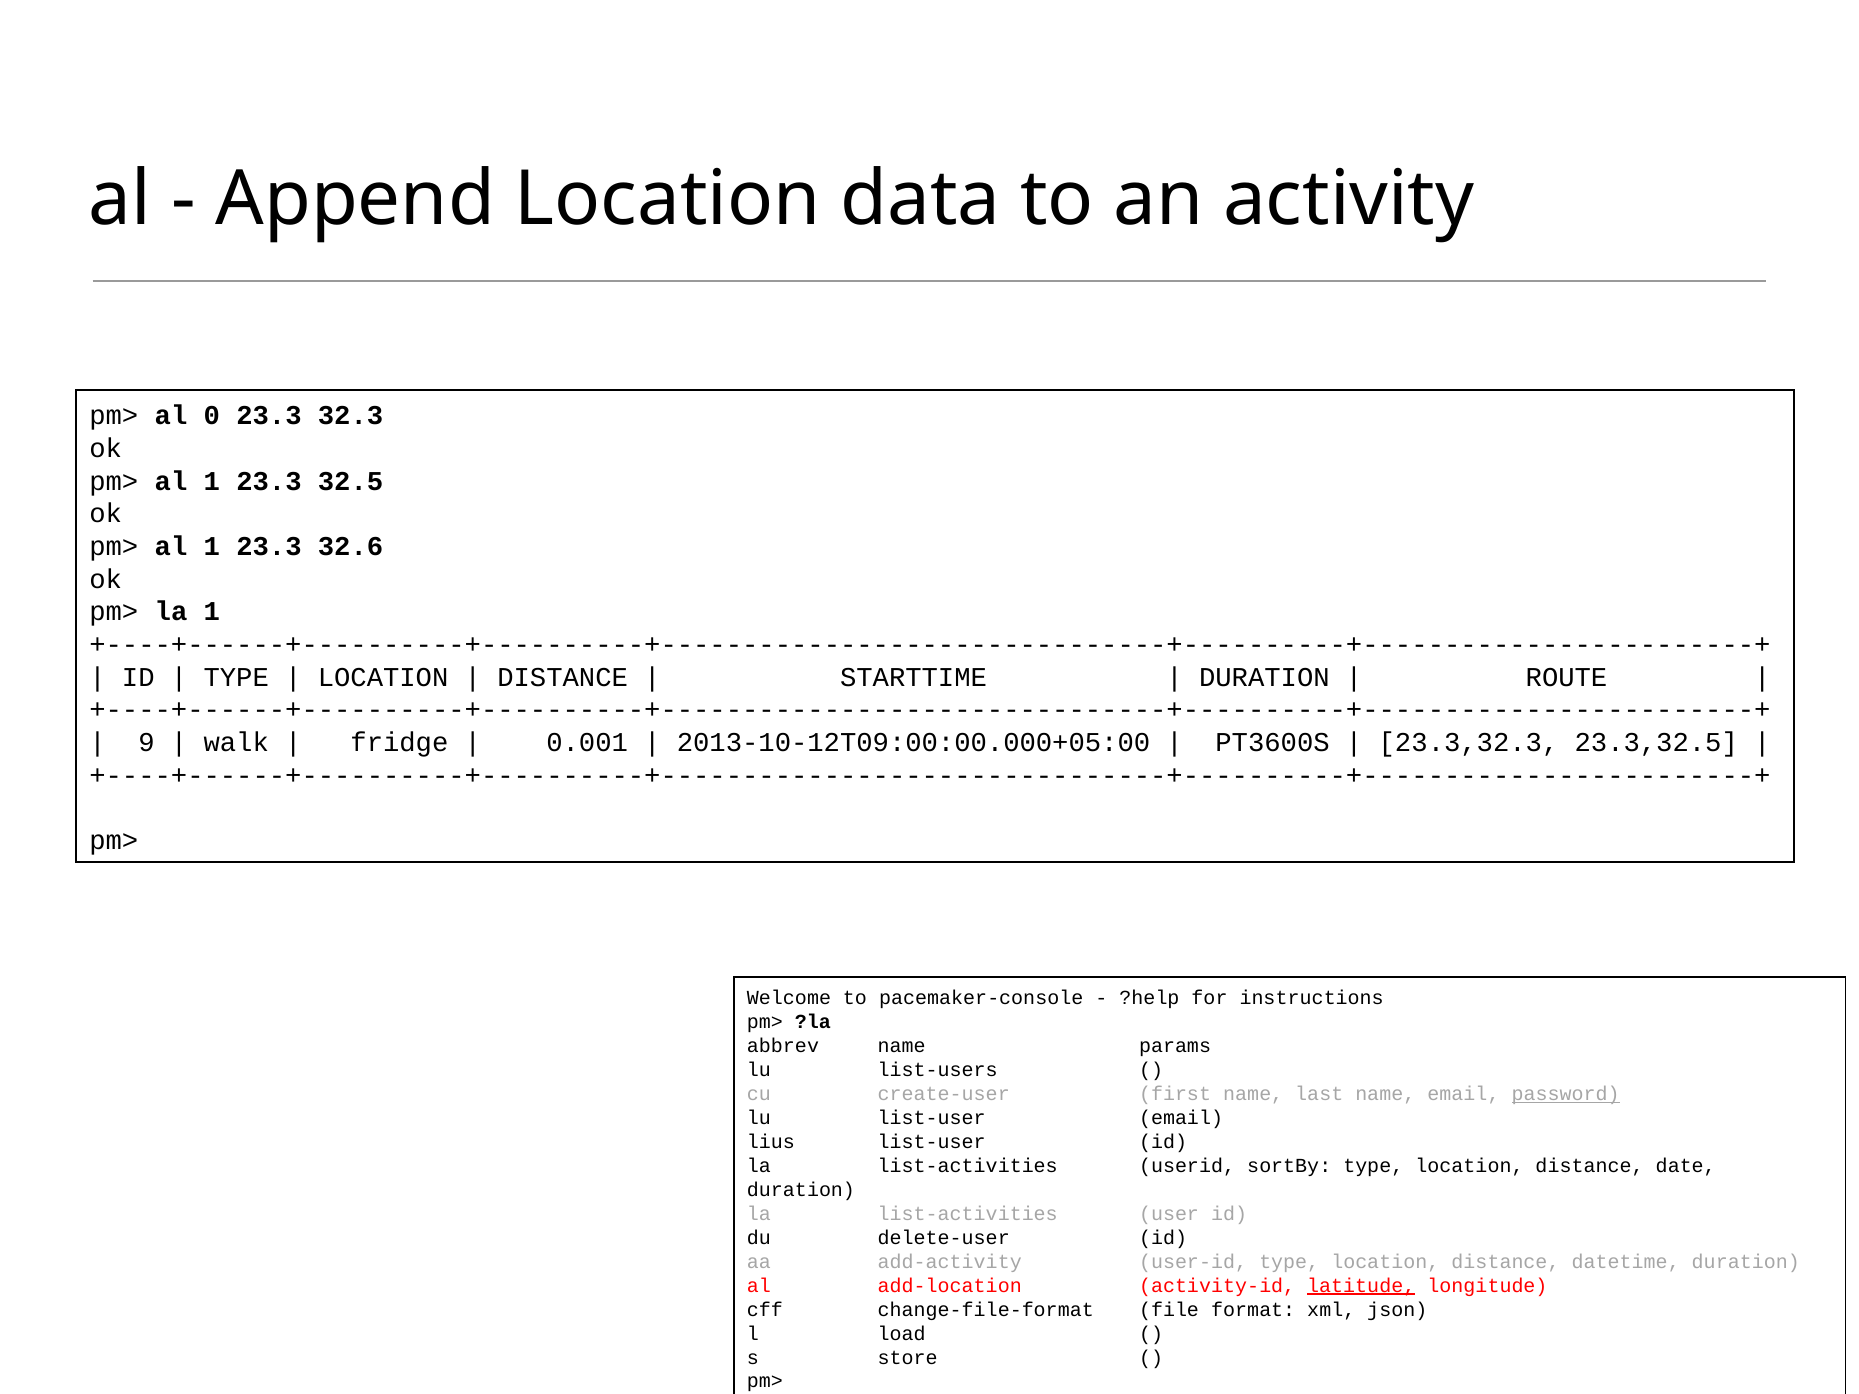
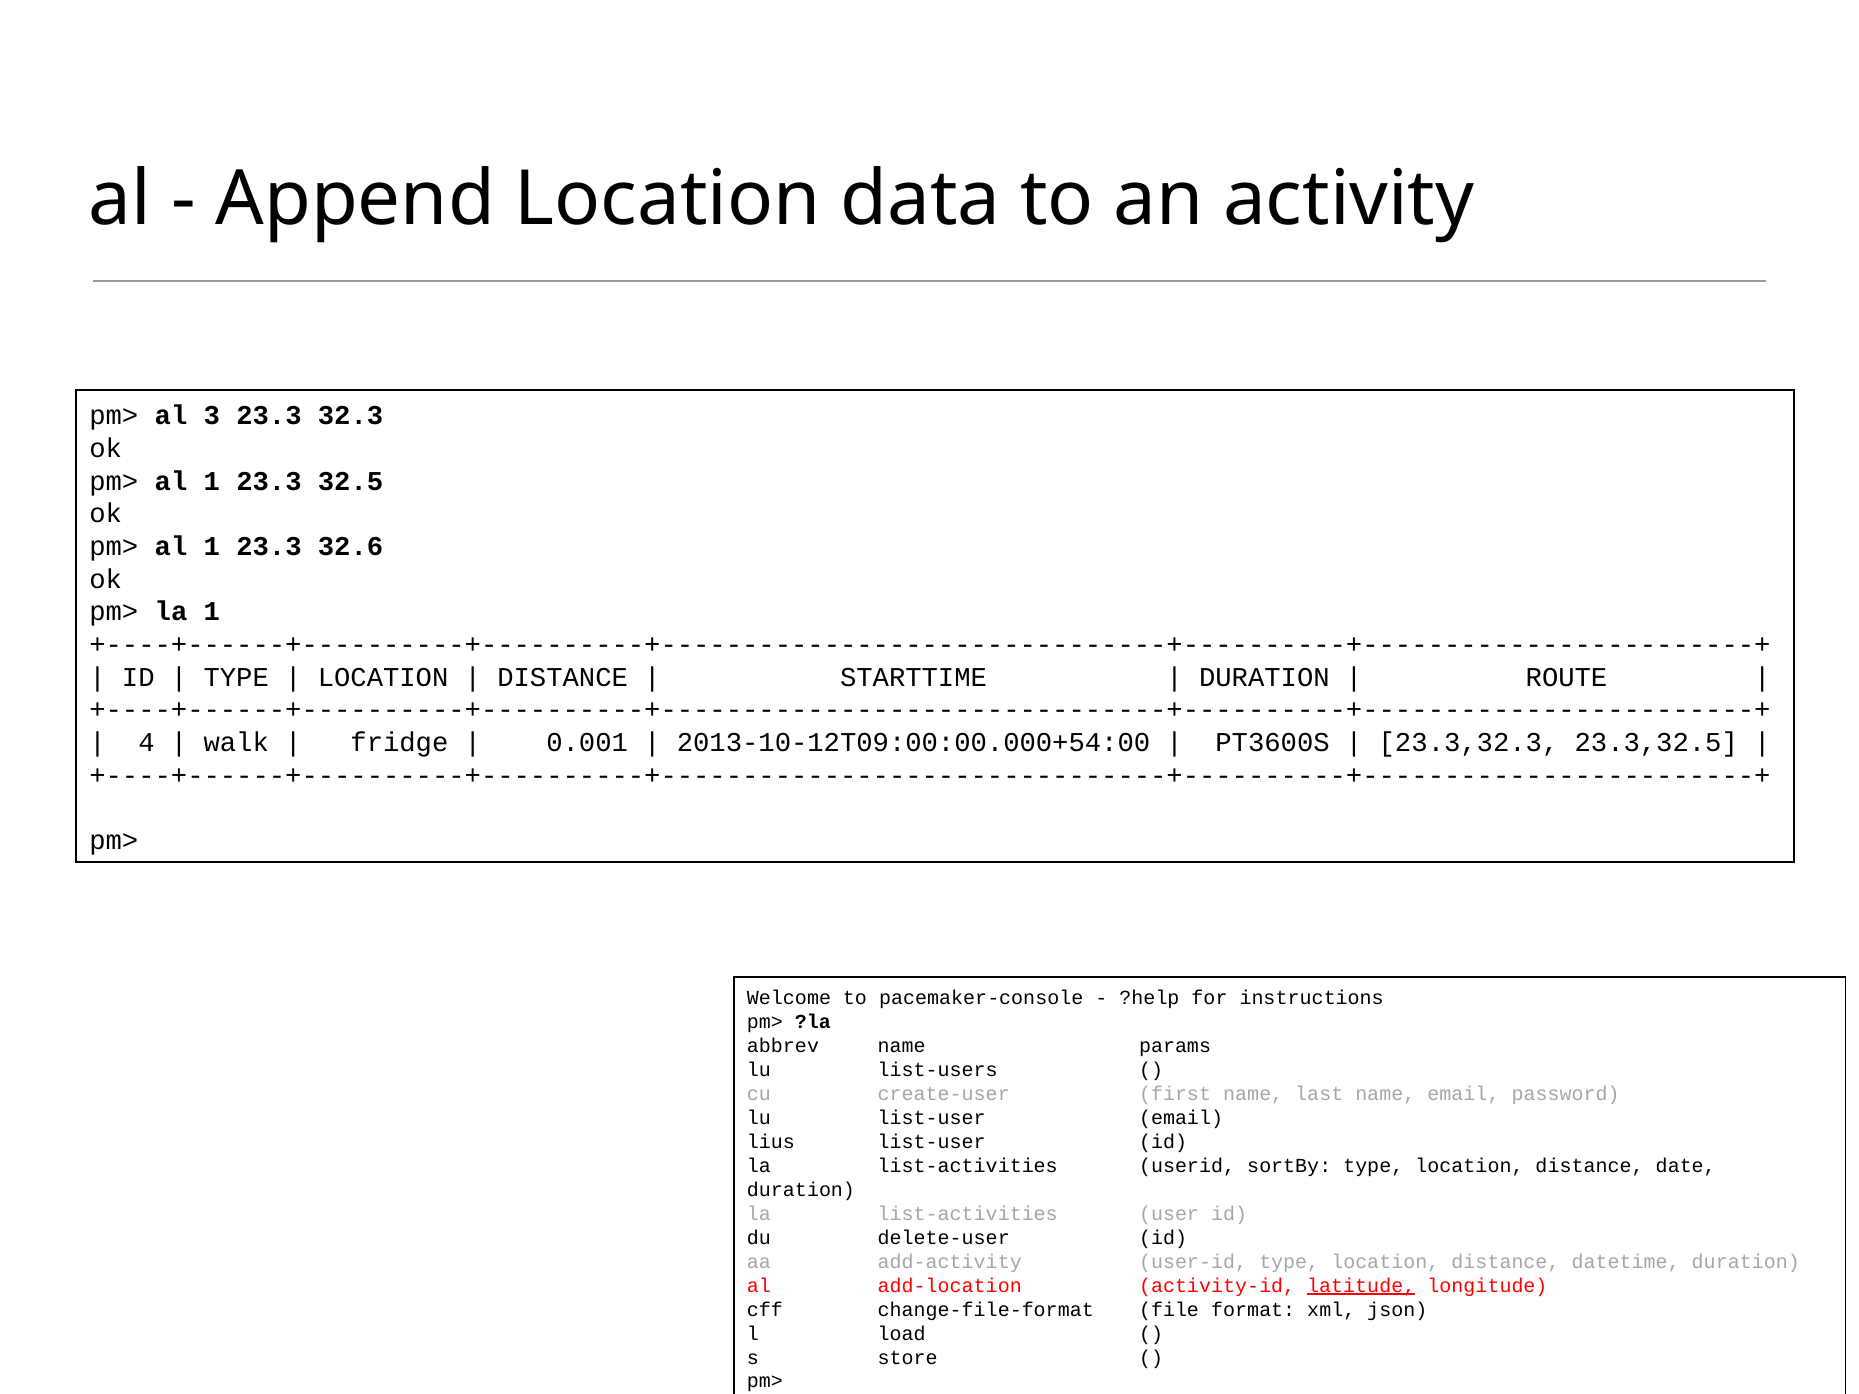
0: 0 -> 3 (212, 416)
9: 9 -> 4 (146, 743)
2013-10-12T09:00:00.000+05:00: 2013-10-12T09:00:00.000+05:00 -> 2013-10-12T09:00:00.000+54:00 (914, 743)
password underline: present -> none (1566, 1094)
